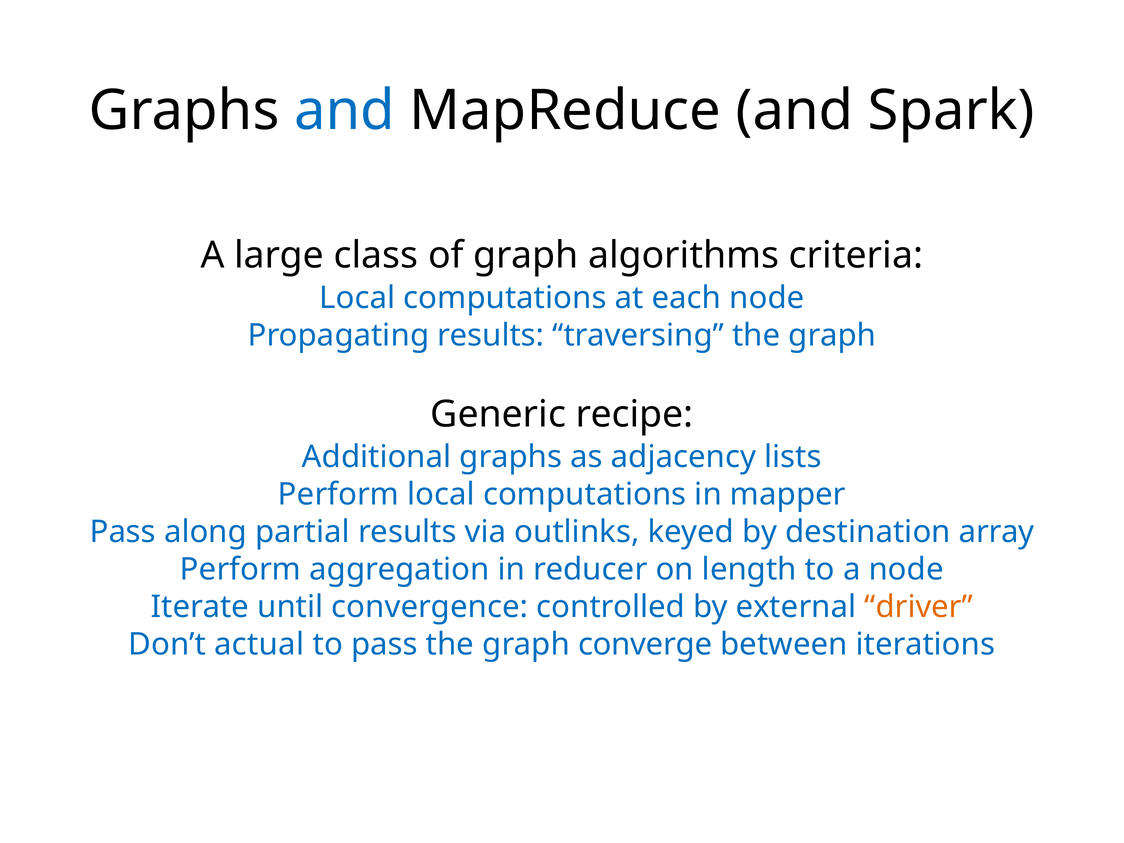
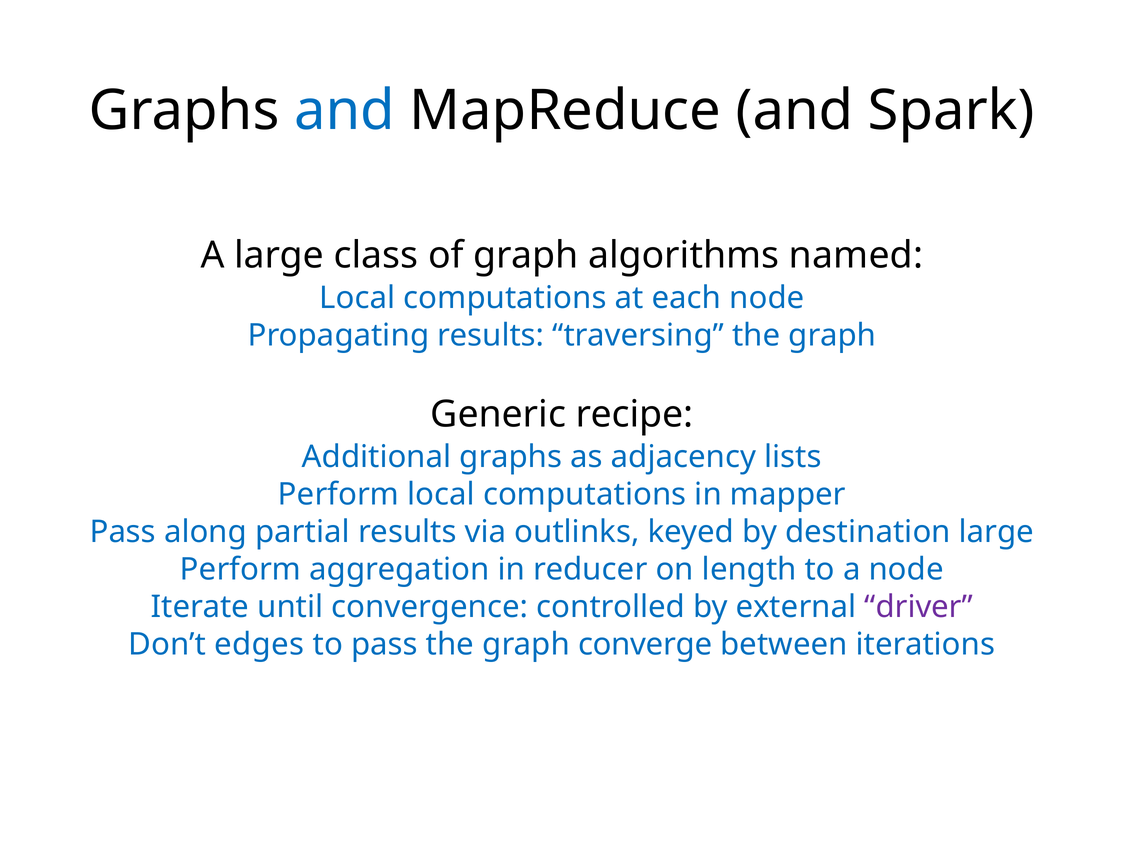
criteria: criteria -> named (856, 255)
destination array: array -> large (996, 532)
driver colour: orange -> purple (919, 607)
actual: actual -> edges (259, 644)
